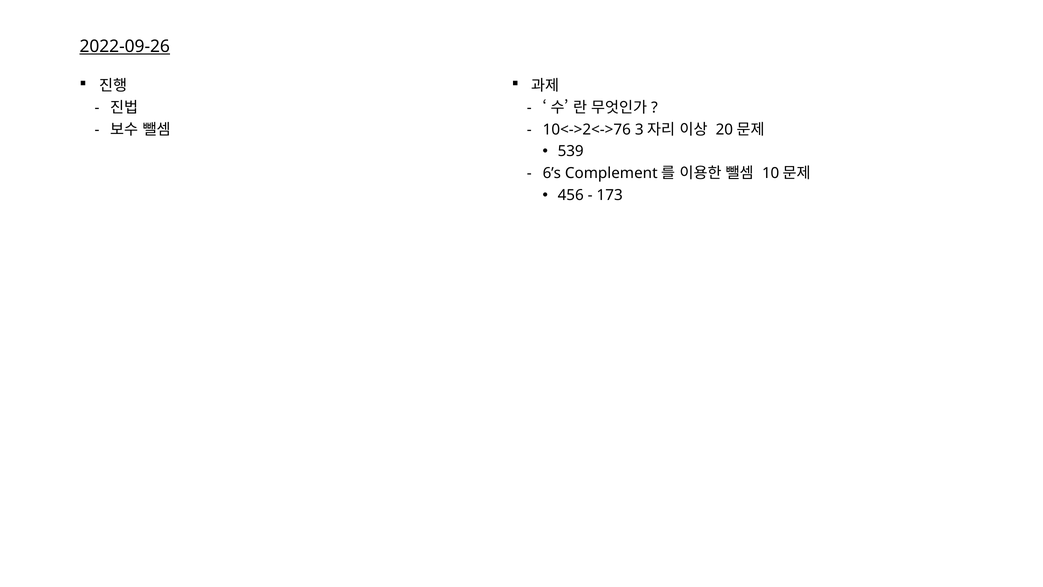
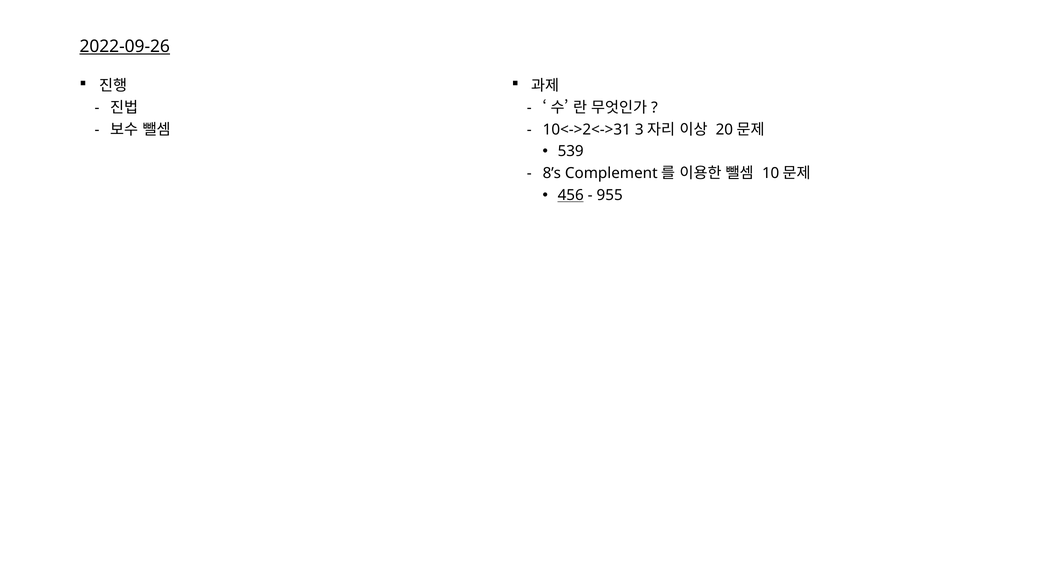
10<->2<->76: 10<->2<->76 -> 10<->2<->31 (587, 130)
6’s: 6’s -> 8’s (552, 173)
456 underline: none -> present (571, 195)
173: 173 -> 955 (610, 195)
